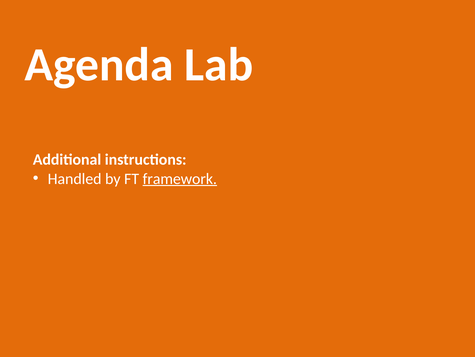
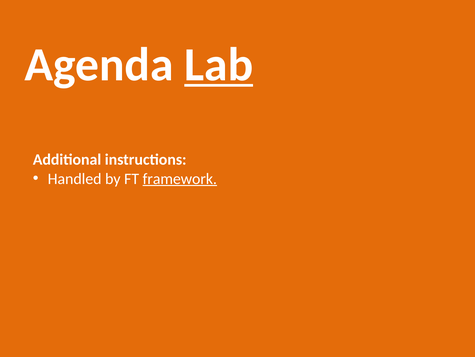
Lab underline: none -> present (219, 65)
